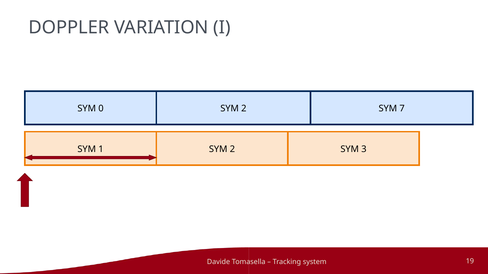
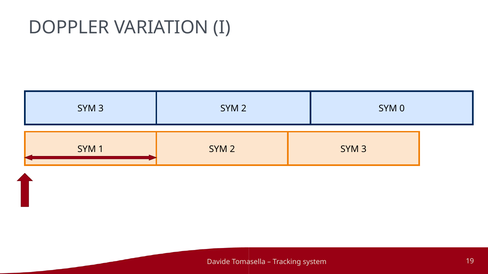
0: 0 -> 3 (101, 109)
7: 7 -> 0 (402, 109)
